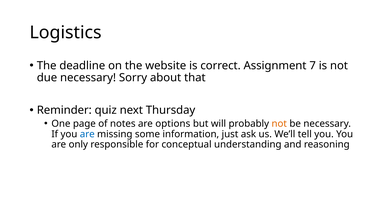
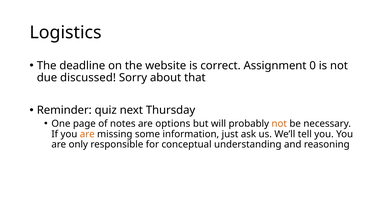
7: 7 -> 0 (313, 66)
due necessary: necessary -> discussed (88, 78)
are colour: blue -> orange (87, 134)
